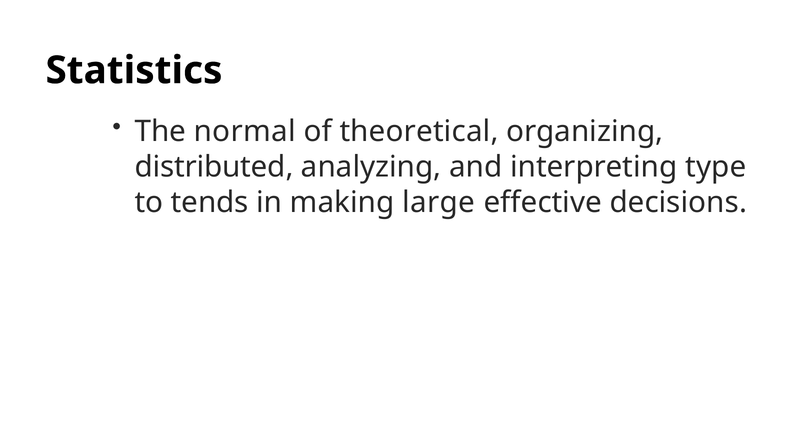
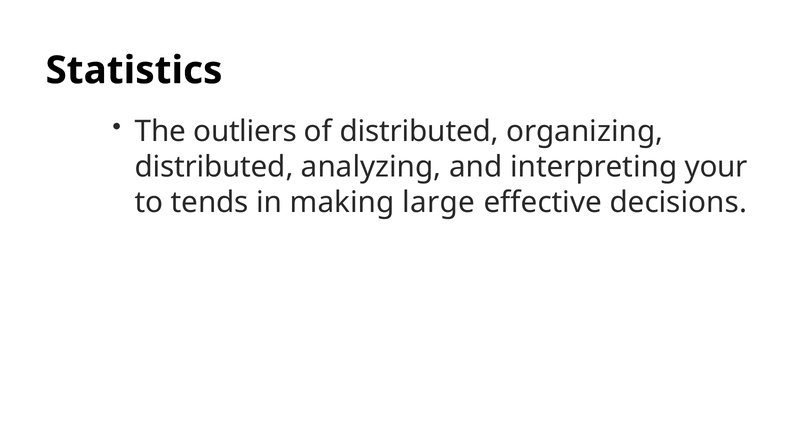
normal: normal -> outliers (245, 131)
of theoretical: theoretical -> distributed (419, 131)
type: type -> your (716, 167)
